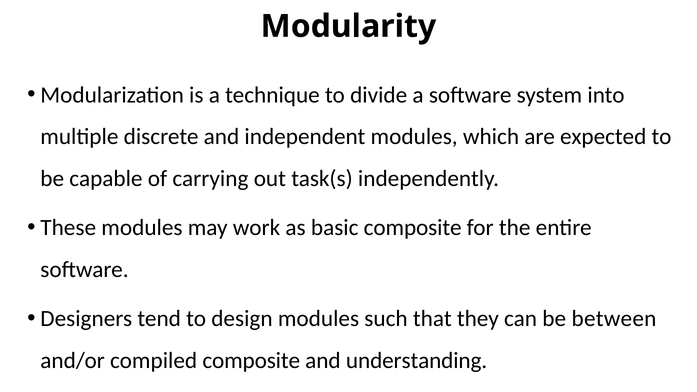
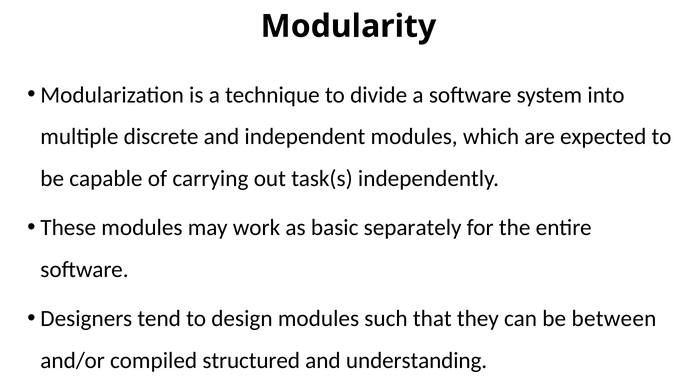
basic composite: composite -> separately (413, 228)
compiled composite: composite -> structured (251, 360)
